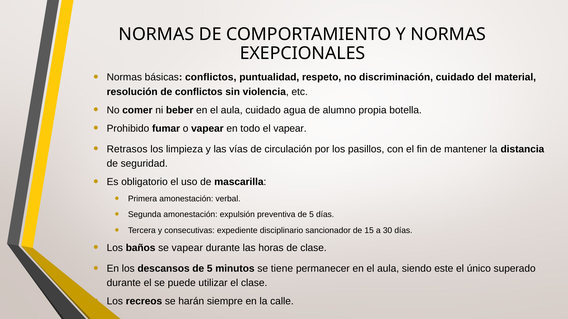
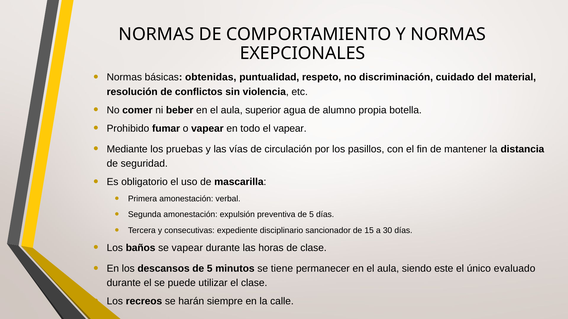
básicas conflictos: conflictos -> obtenidas (211, 77)
aula cuidado: cuidado -> superior (263, 110)
Retrasos: Retrasos -> Mediante (127, 149)
limpieza: limpieza -> pruebas (184, 149)
superado: superado -> evaluado (515, 269)
